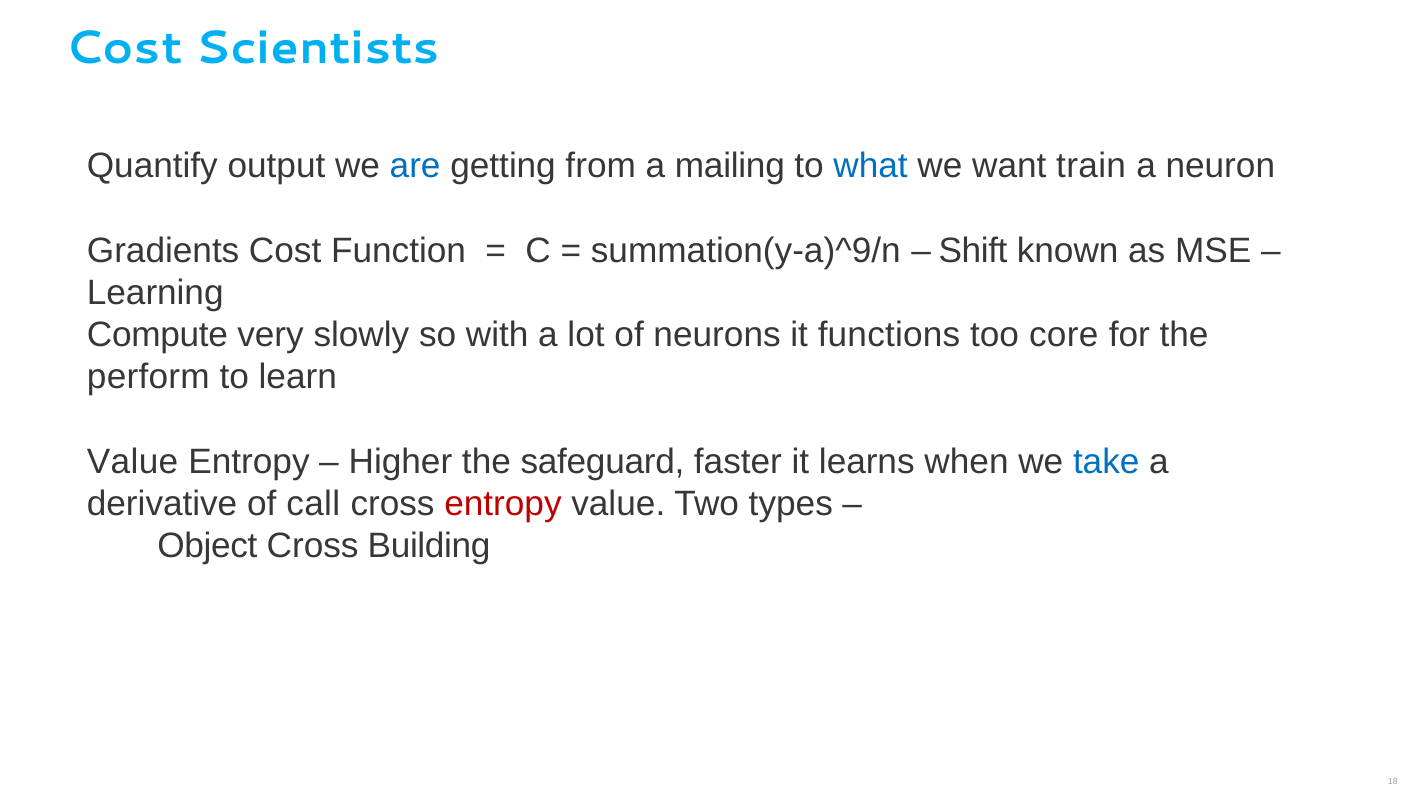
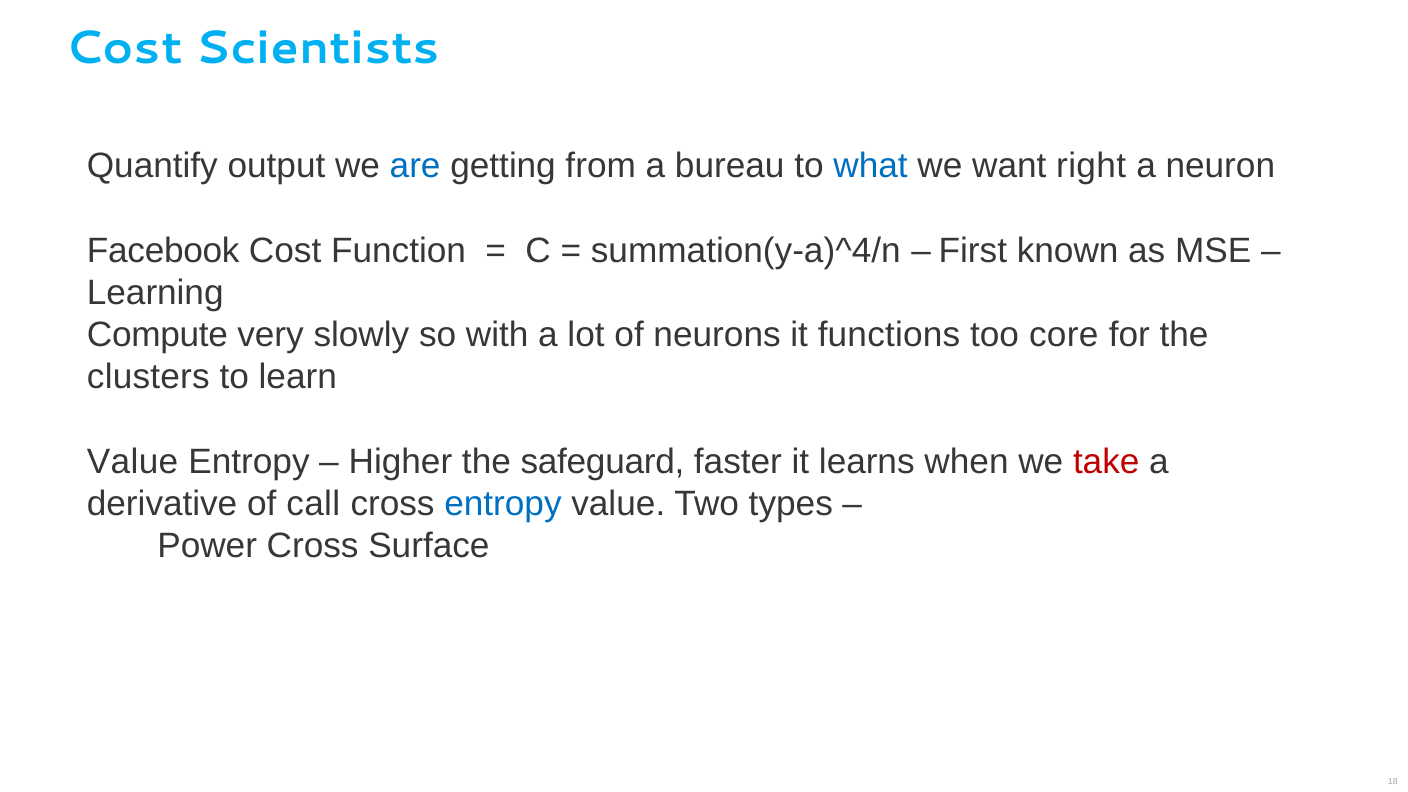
mailing: mailing -> bureau (730, 166)
train: train -> right (1091, 166)
Gradients: Gradients -> Facebook (163, 251)
summation(y-a)^9/n: summation(y-a)^9/n -> summation(y-a)^4/n (746, 251)
Shift: Shift -> First (973, 251)
perform: perform -> clusters (148, 377)
take colour: blue -> red (1106, 462)
entropy colour: red -> blue (503, 504)
Object: Object -> Power (207, 546)
Building: Building -> Surface (429, 546)
